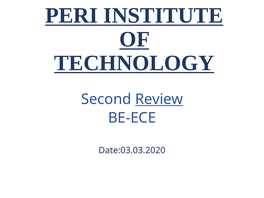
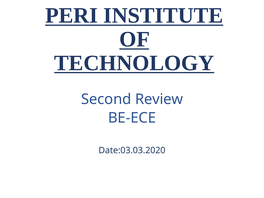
Review underline: present -> none (159, 99)
